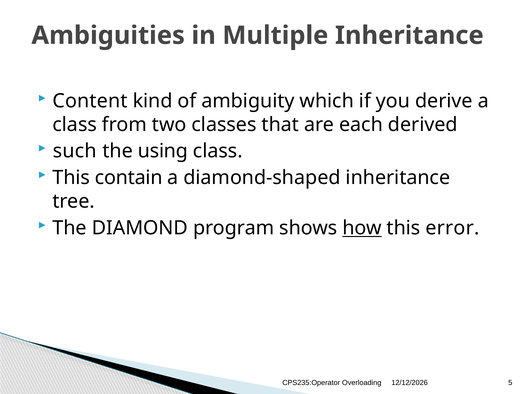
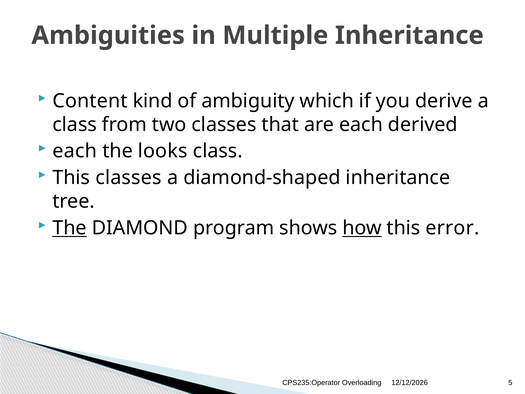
such: such -> each (75, 151)
using: using -> looks (163, 151)
This contain: contain -> classes (129, 178)
The underline: none -> present (70, 228)
